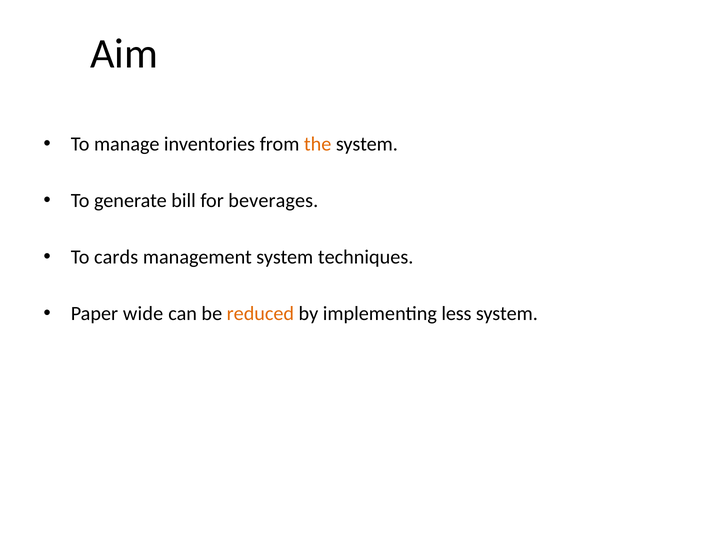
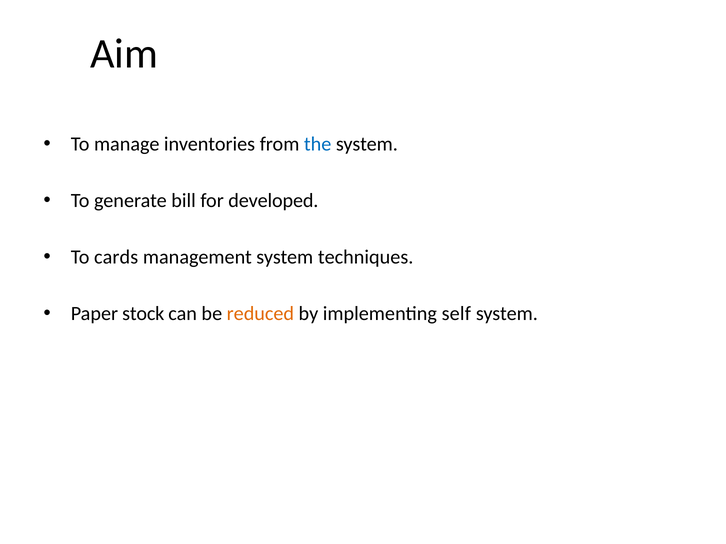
the colour: orange -> blue (318, 144)
beverages: beverages -> developed (273, 201)
wide: wide -> stock (143, 314)
less: less -> self (456, 314)
